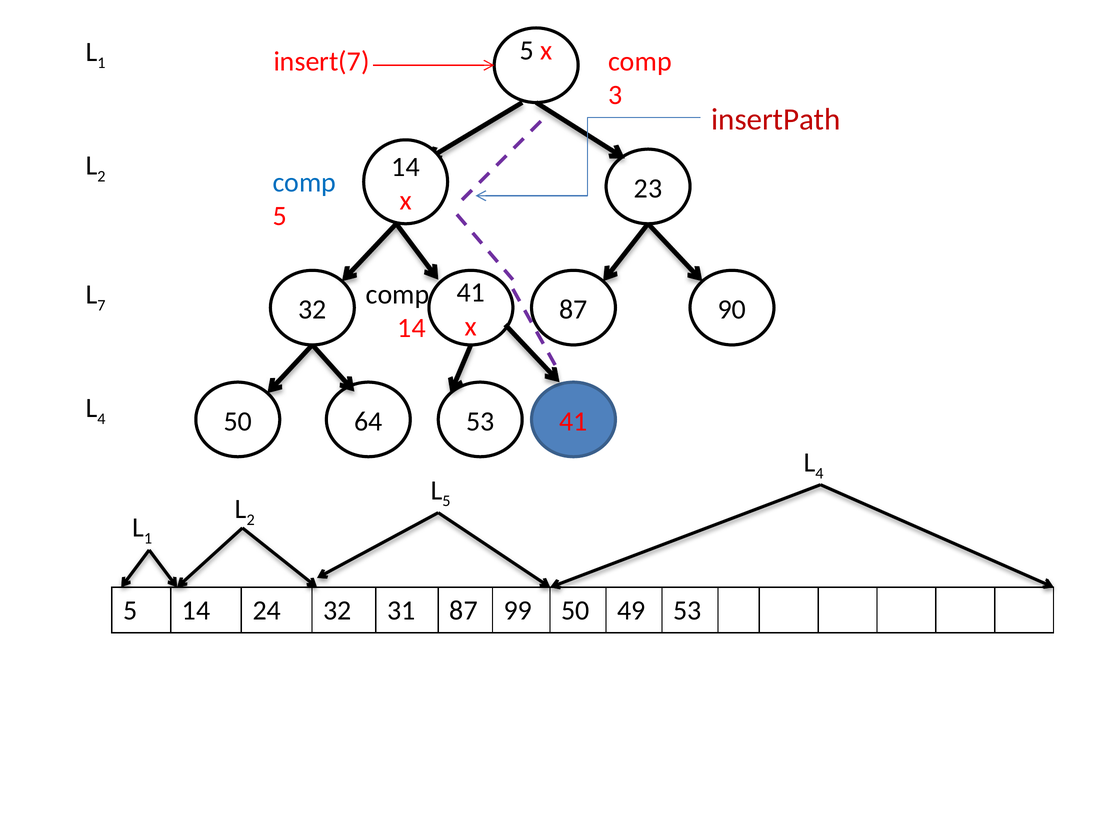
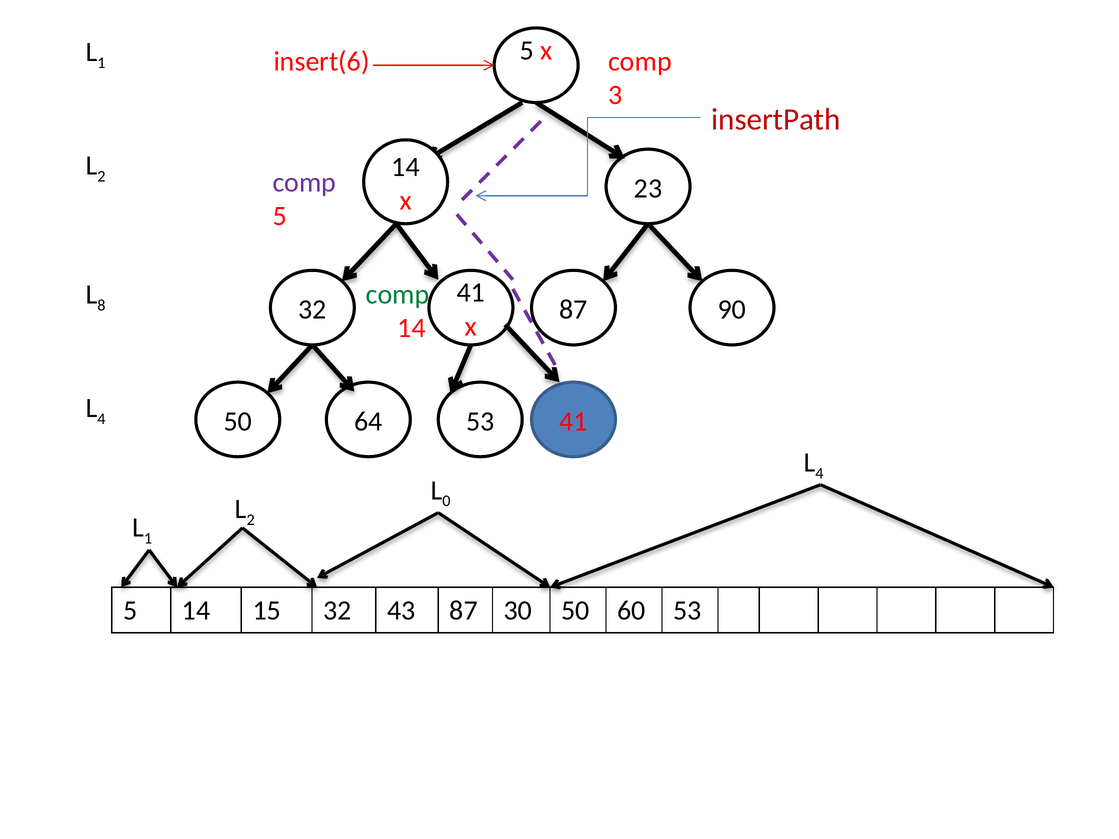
insert(7: insert(7 -> insert(6 (322, 62)
comp colour: blue -> purple (304, 183)
7: 7 -> 8 (101, 306)
comp colour: black -> green (398, 295)
5: 5 -> 0 (446, 501)
24: 24 -> 15 (267, 610)
31: 31 -> 43 (401, 610)
99: 99 -> 30 (518, 610)
49: 49 -> 60 (631, 610)
